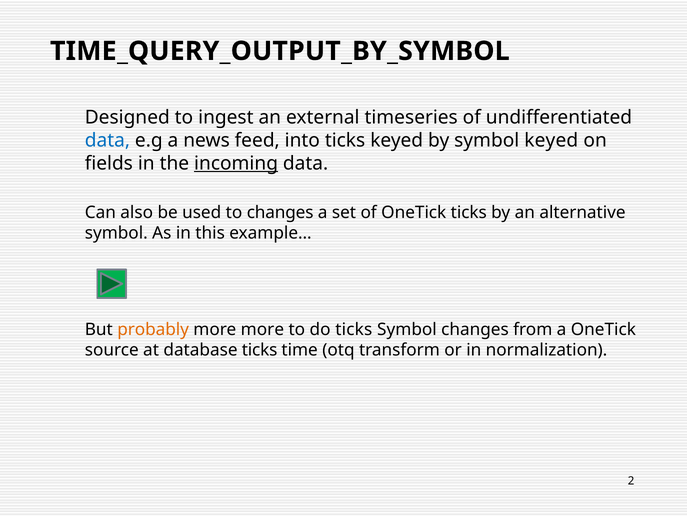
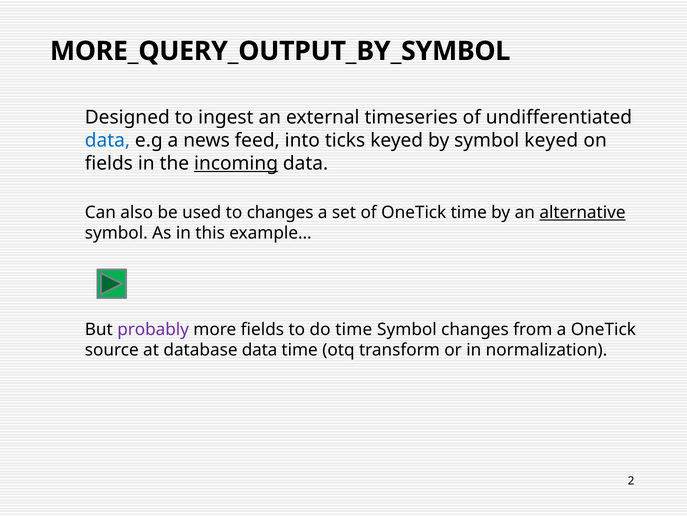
TIME_QUERY_OUTPUT_BY_SYMBOL: TIME_QUERY_OUTPUT_BY_SYMBOL -> MORE_QUERY_OUTPUT_BY_SYMBOL (280, 51)
OneTick ticks: ticks -> time (469, 212)
alternative underline: none -> present (583, 212)
probably colour: orange -> purple (153, 329)
more more: more -> fields (262, 329)
do ticks: ticks -> time (354, 329)
database ticks: ticks -> data (260, 350)
